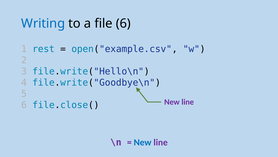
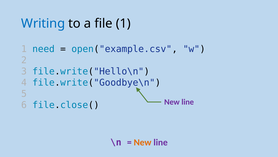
file 6: 6 -> 1 (123, 23)
rest: rest -> need (44, 49)
New colour: blue -> orange (143, 142)
